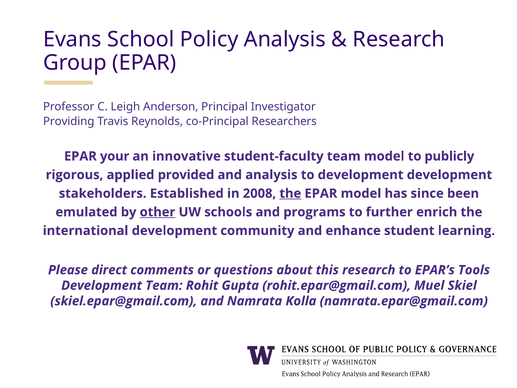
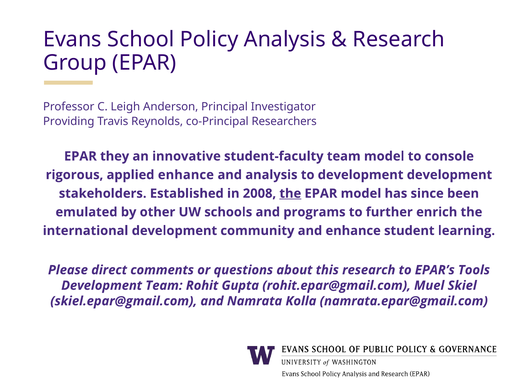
your: your -> they (115, 156)
publicly: publicly -> console (449, 156)
applied provided: provided -> enhance (186, 175)
other underline: present -> none (158, 212)
